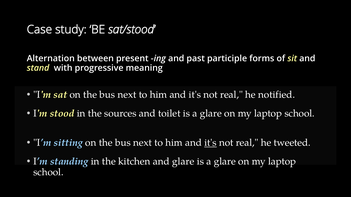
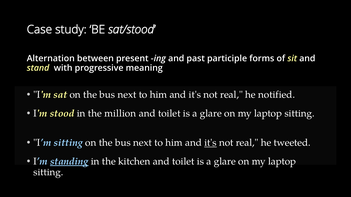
sources: sources -> million (120, 114)
school: school -> sitting (300, 114)
standing underline: none -> present (69, 162)
kitchen and glare: glare -> toilet (183, 162)
school: school -> sitting (48, 172)
